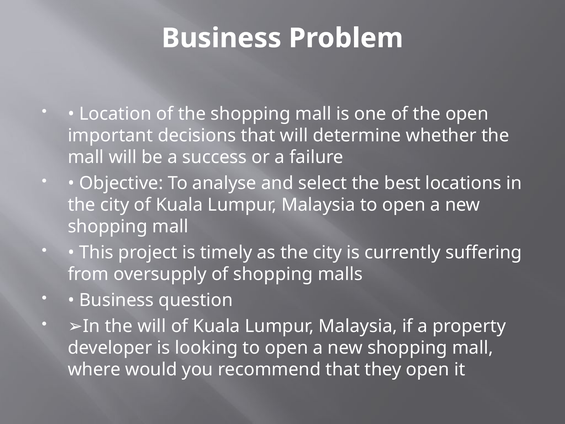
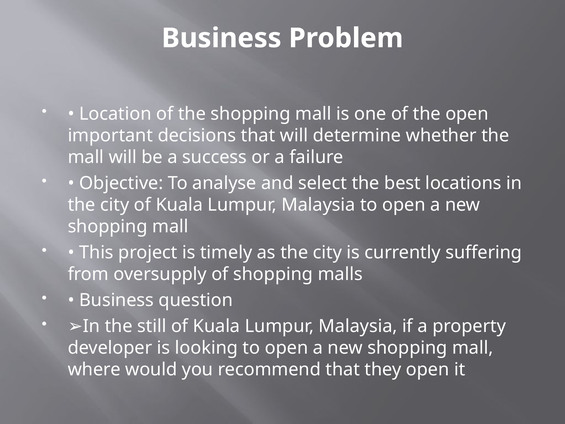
the will: will -> still (152, 326)
